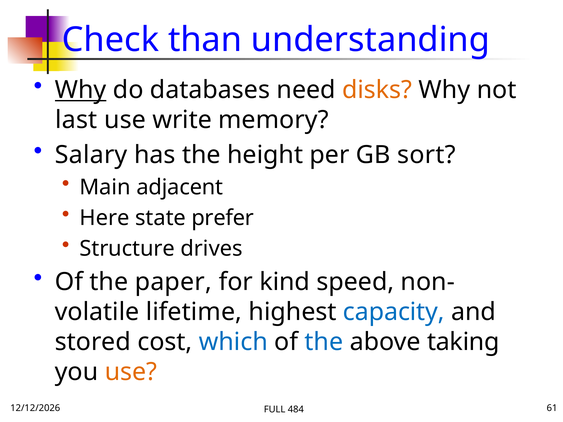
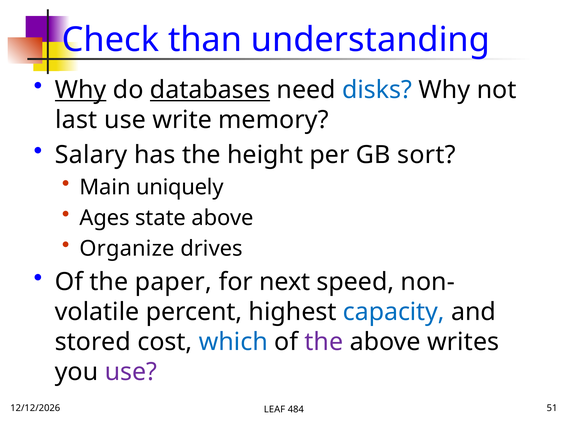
databases underline: none -> present (210, 90)
disks colour: orange -> blue (377, 90)
adjacent: adjacent -> uniquely (180, 187)
Here: Here -> Ages (105, 218)
state prefer: prefer -> above (223, 218)
Structure: Structure -> Organize (127, 249)
kind: kind -> next (285, 282)
lifetime: lifetime -> percent (194, 312)
the colour: blue -> purple (324, 342)
taking: taking -> writes (463, 342)
use colour: orange -> purple (131, 372)
FULL: FULL -> LEAF (275, 410)
61: 61 -> 51 (552, 408)
